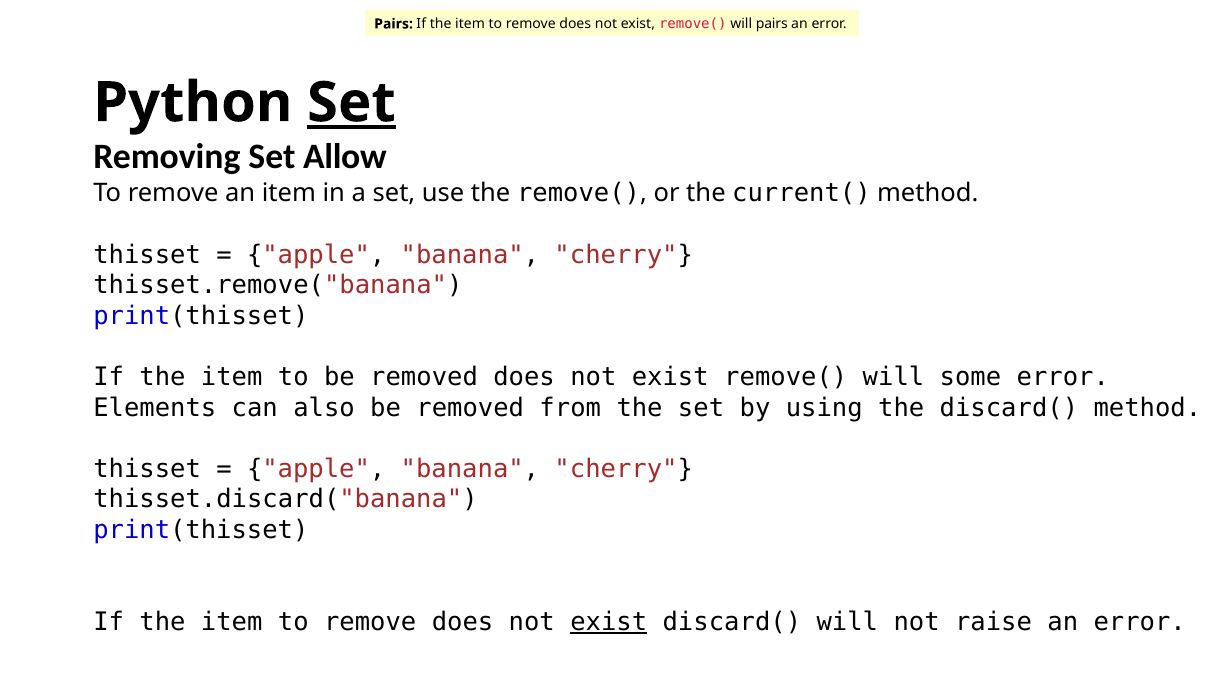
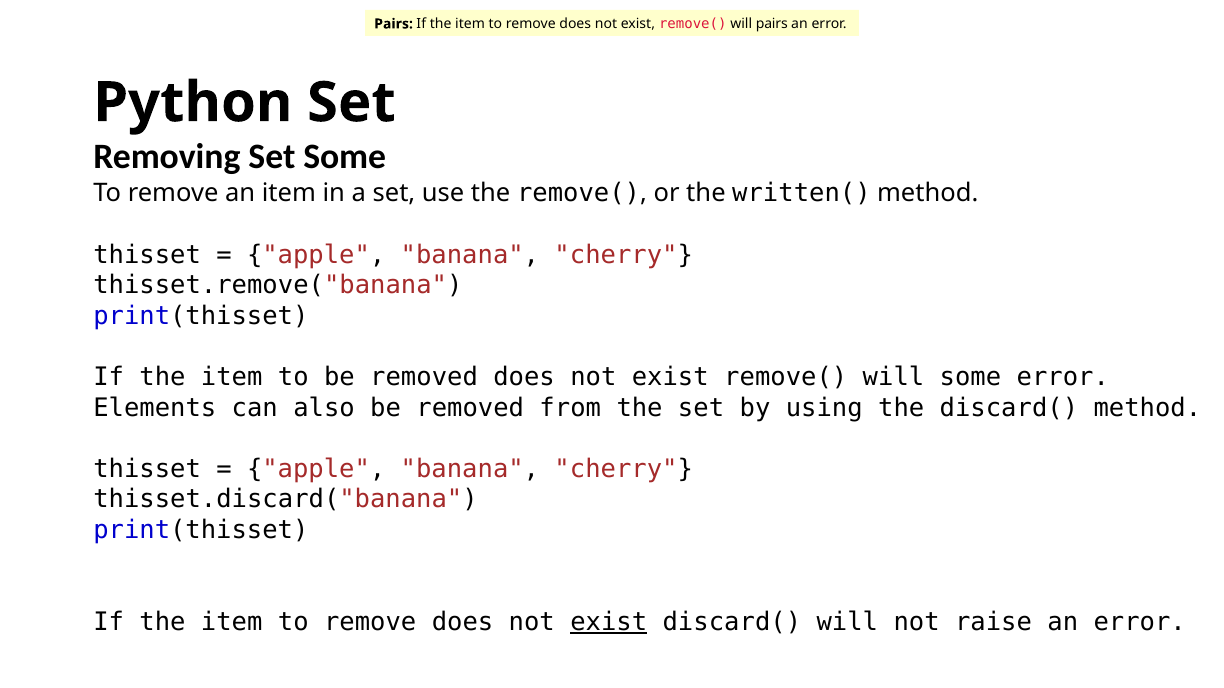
Set underline: present -> none (351, 103)
Set Allow: Allow -> Some (345, 157)
current(: current( -> written( (801, 194)
